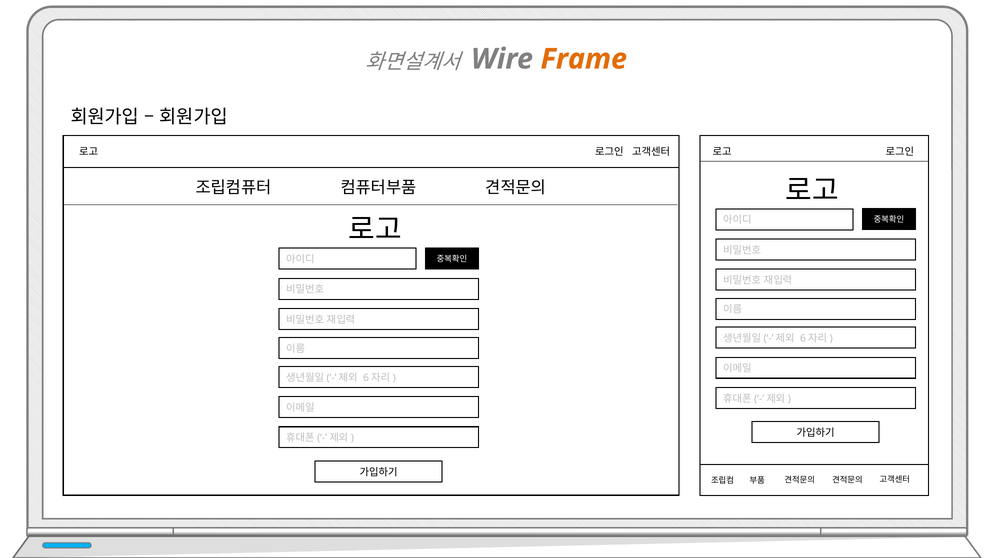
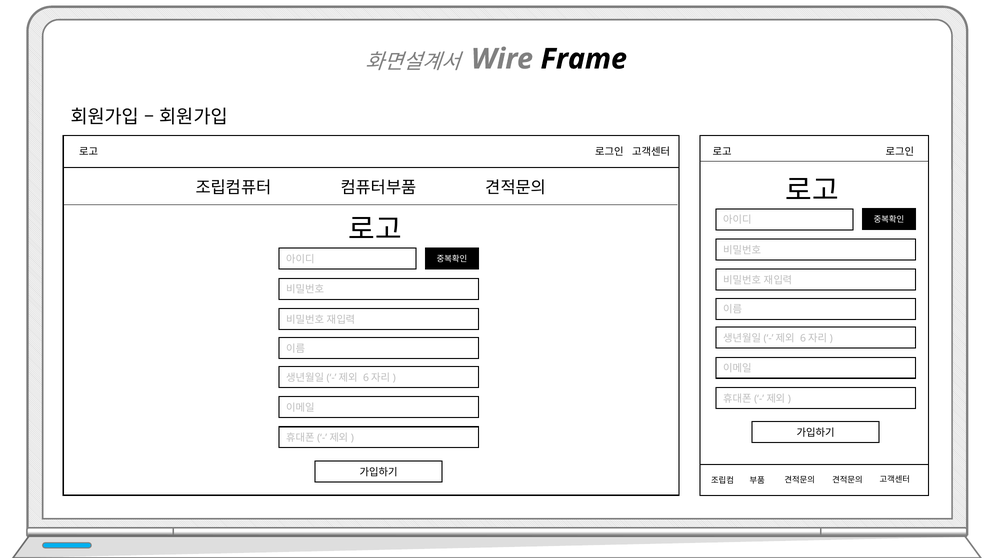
Frame colour: orange -> black (584, 59)
